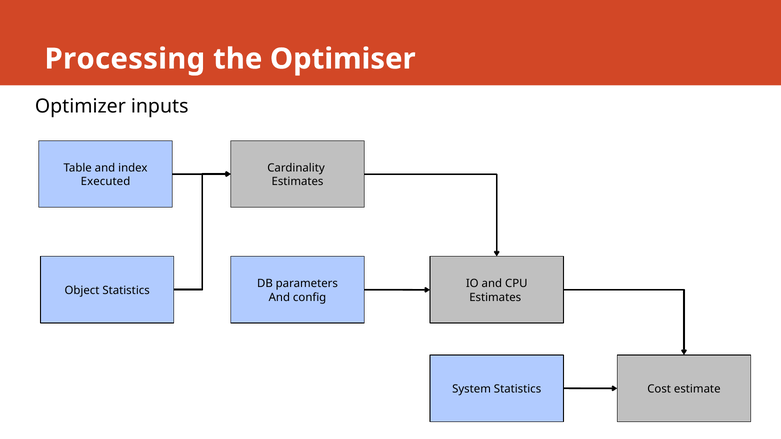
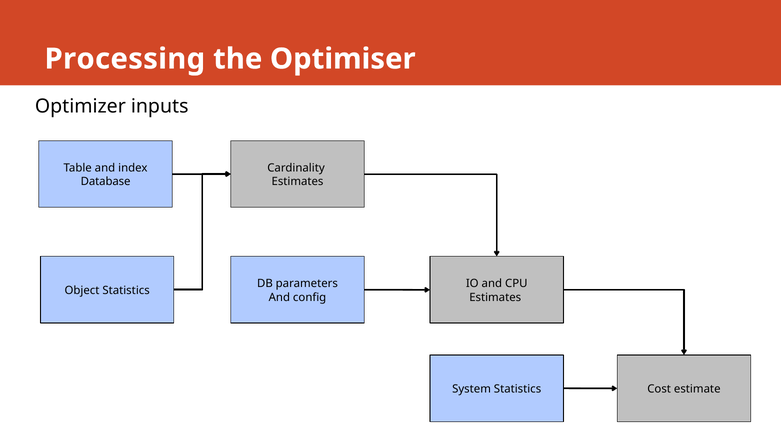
Executed: Executed -> Database (106, 182)
